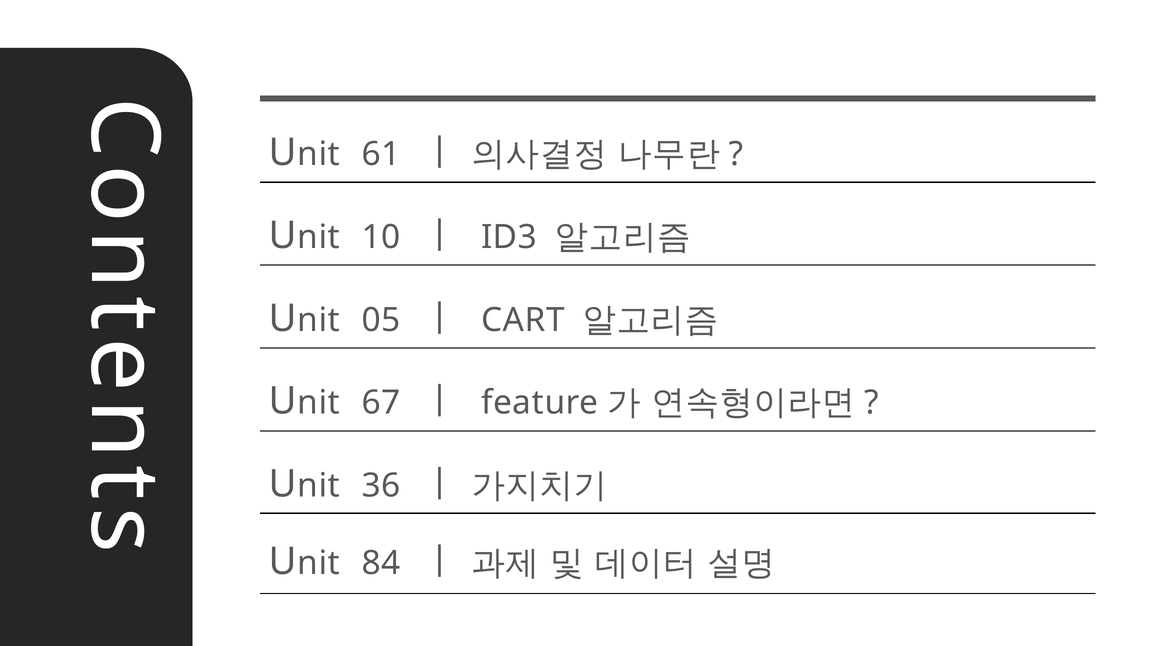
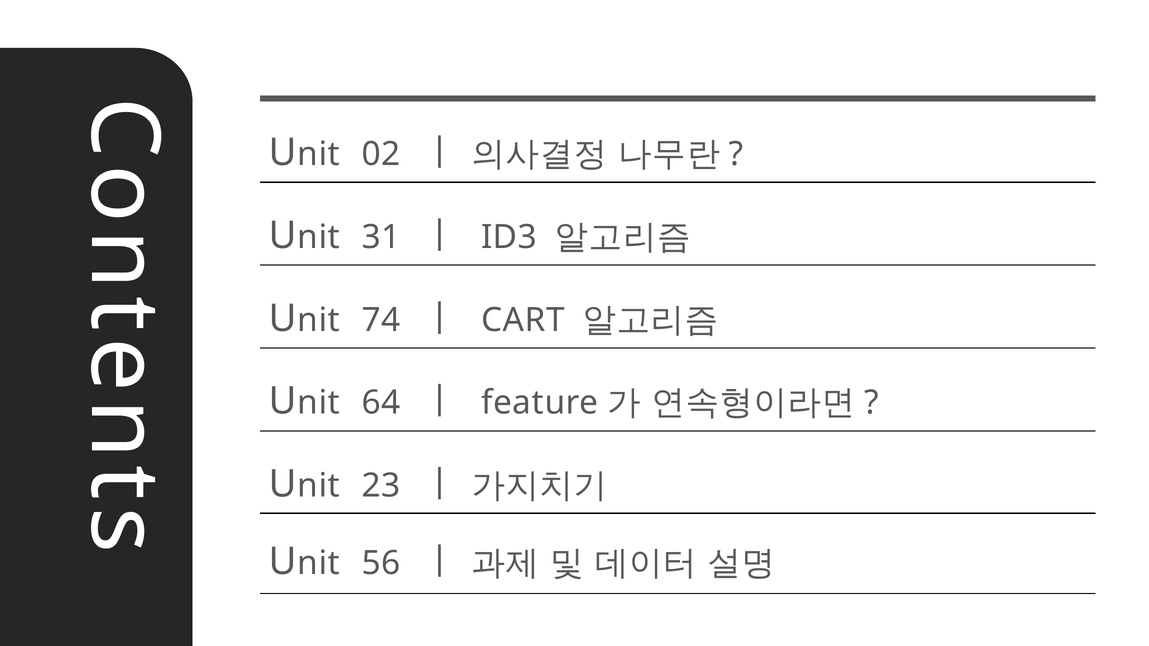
61: 61 -> 02 (381, 154)
10: 10 -> 31 (381, 237)
05: 05 -> 74 (381, 320)
67: 67 -> 64 (381, 403)
36: 36 -> 23 (381, 486)
84: 84 -> 56 (381, 563)
